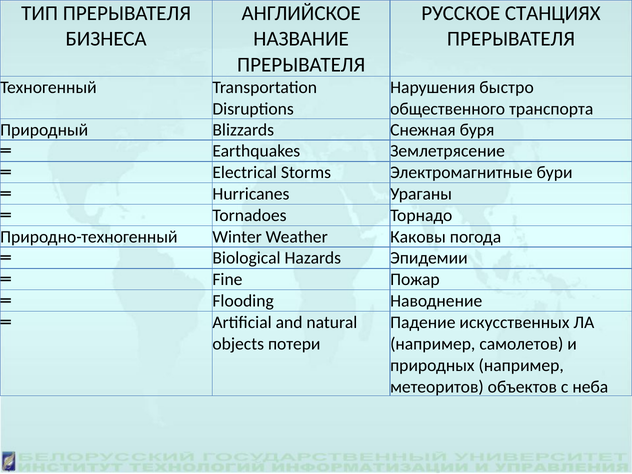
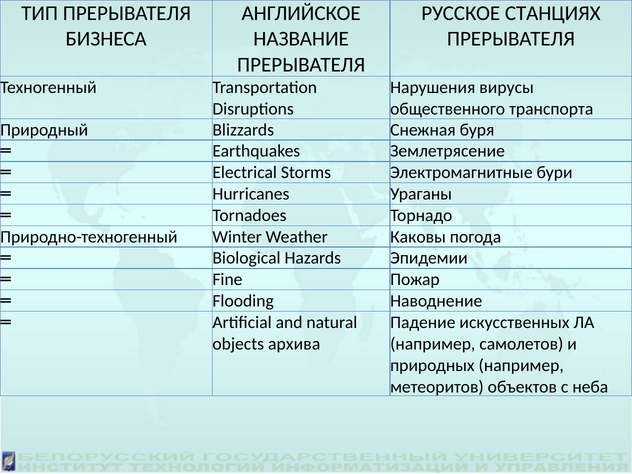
быстро: быстро -> вирусы (507, 87)
потери: потери -> архива (294, 344)
